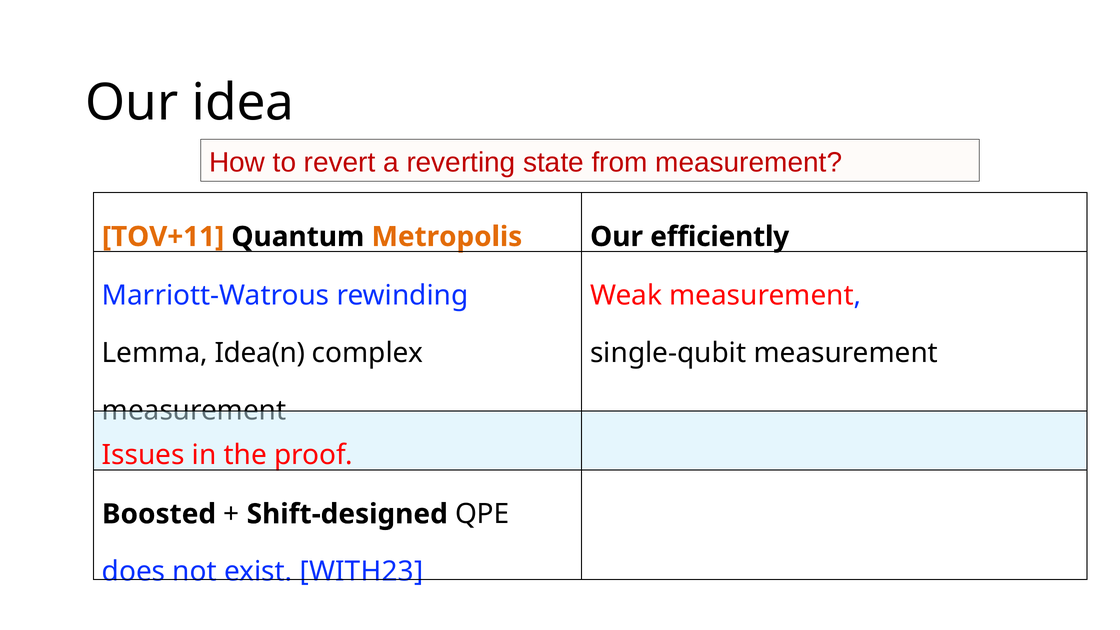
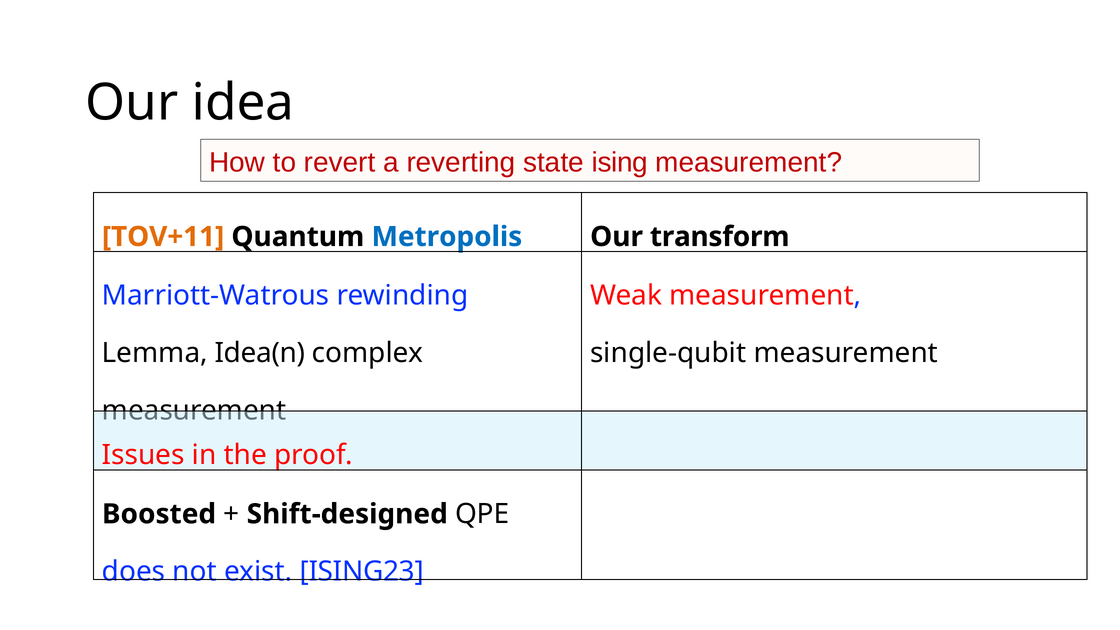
from: from -> ising (620, 162)
Metropolis colour: orange -> blue (447, 237)
efficiently: efficiently -> transform (720, 237)
WITH23: WITH23 -> ISING23 (362, 571)
